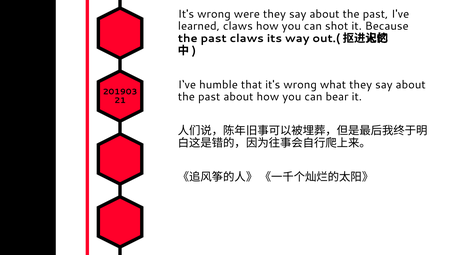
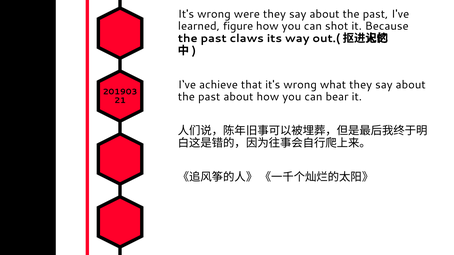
learned claws: claws -> figure (238, 26)
humble: humble -> achieve (219, 85)
